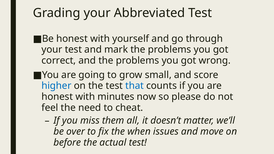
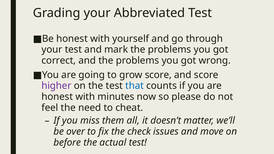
grow small: small -> score (158, 75)
higher colour: blue -> purple (56, 86)
when: when -> check (139, 132)
